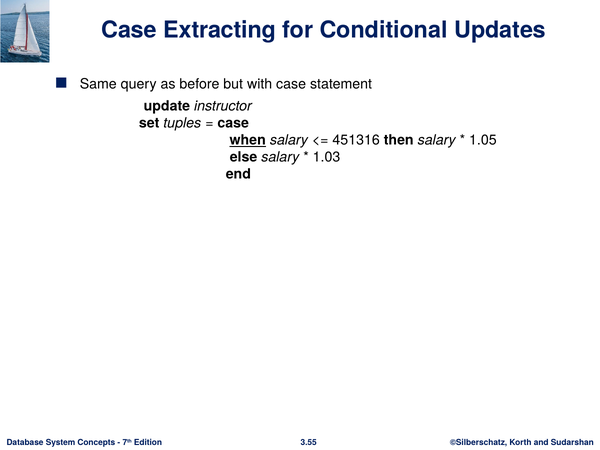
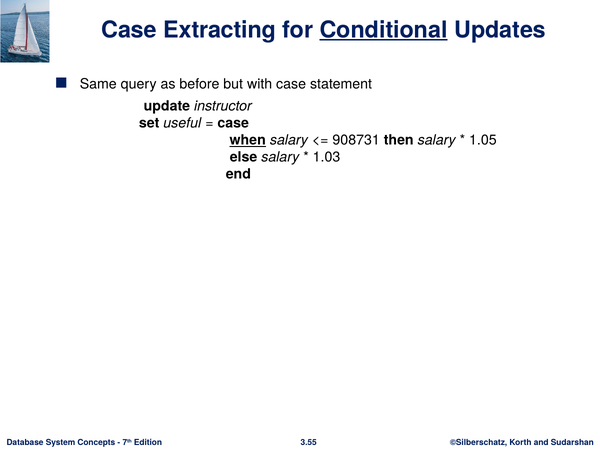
Conditional underline: none -> present (384, 30)
tuples: tuples -> useful (182, 123)
451316: 451316 -> 908731 (356, 140)
